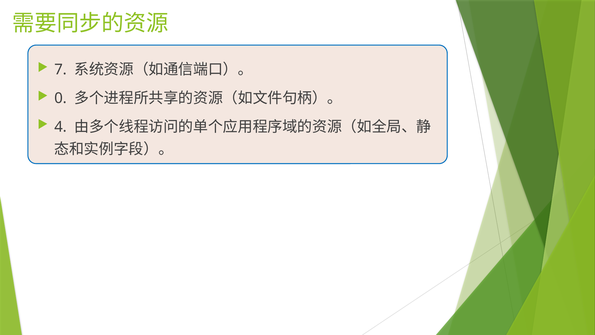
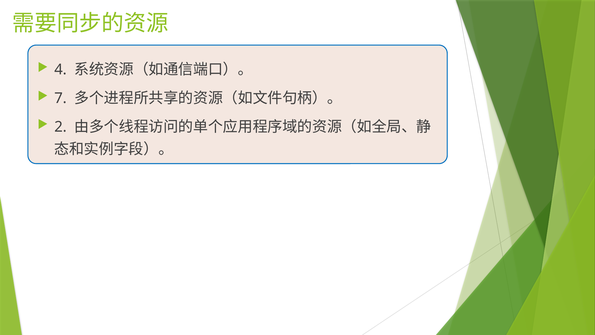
7: 7 -> 4 (60, 70)
0: 0 -> 7 (60, 98)
4: 4 -> 2 (60, 127)
